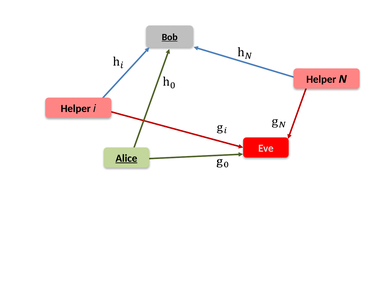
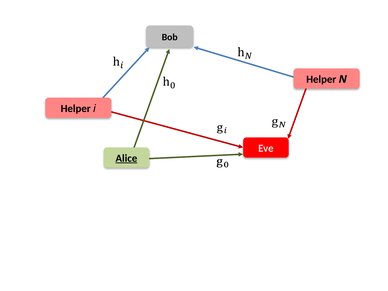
Bob underline: present -> none (170, 37)
